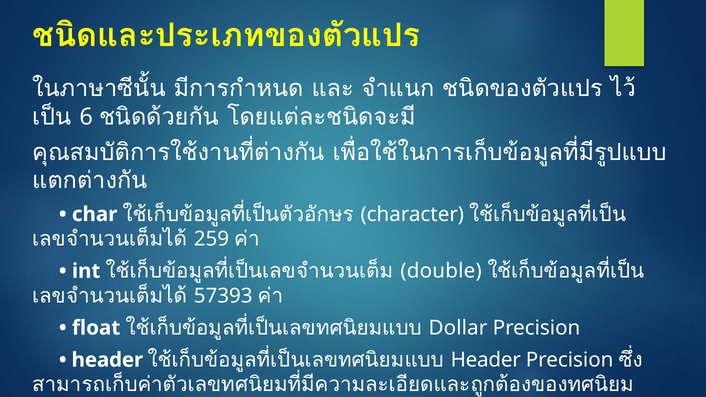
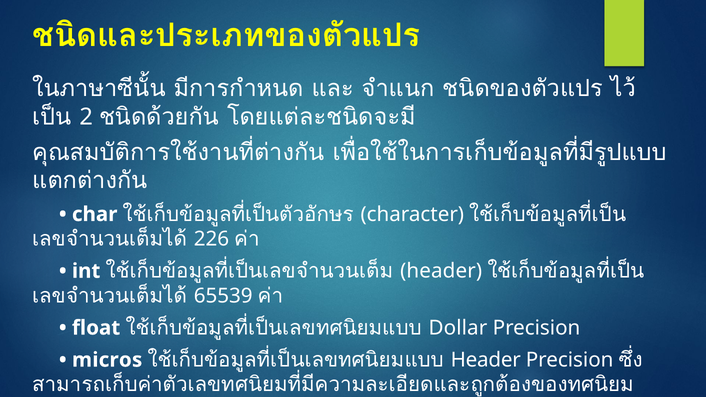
6: 6 -> 2 (86, 117)
259: 259 -> 226 (211, 239)
double: double -> header (441, 271)
57393: 57393 -> 65539 (223, 296)
header: header -> micros (107, 360)
